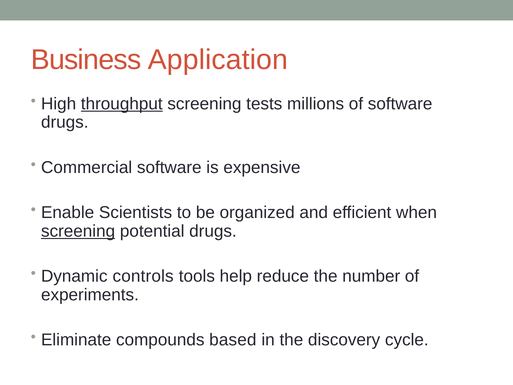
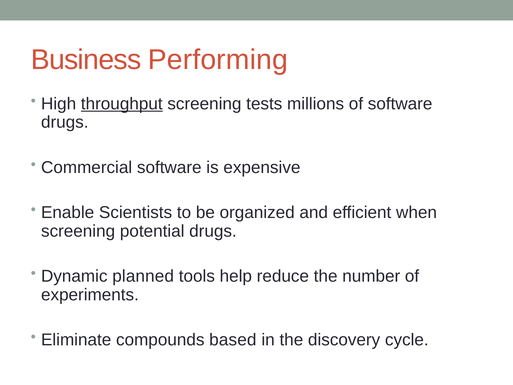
Application: Application -> Performing (218, 60)
screening underline: present -> none (78, 231)
controls: controls -> planned (143, 276)
